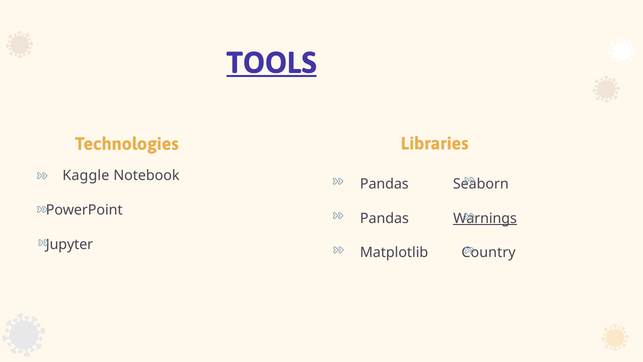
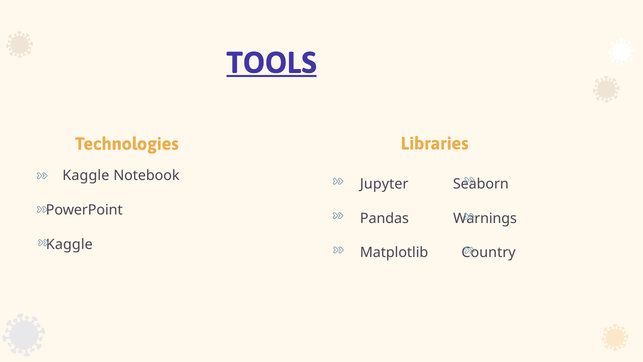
Pandas: Pandas -> Jupyter (384, 184)
Warnings underline: present -> none (485, 218)
Jupyter: Jupyter -> Kaggle (69, 244)
